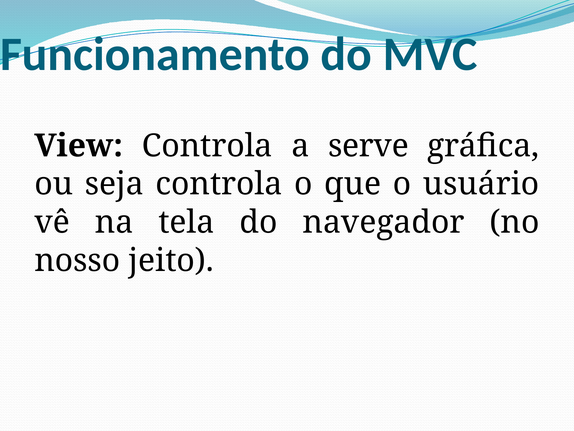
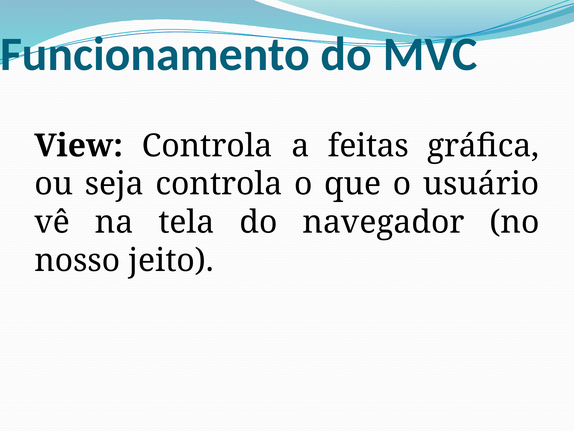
serve: serve -> feitas (368, 146)
